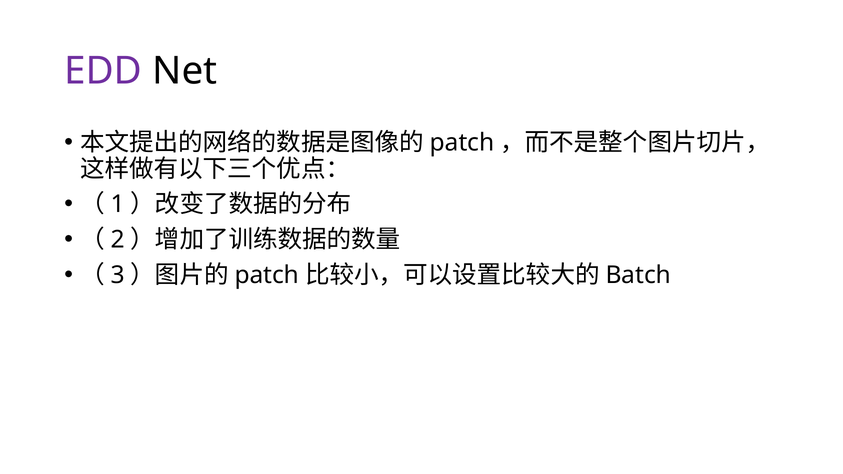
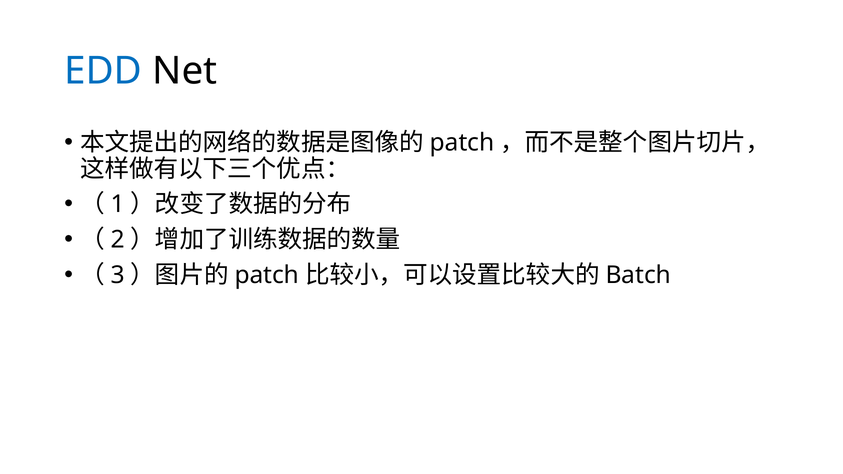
EDD colour: purple -> blue (103, 71)
